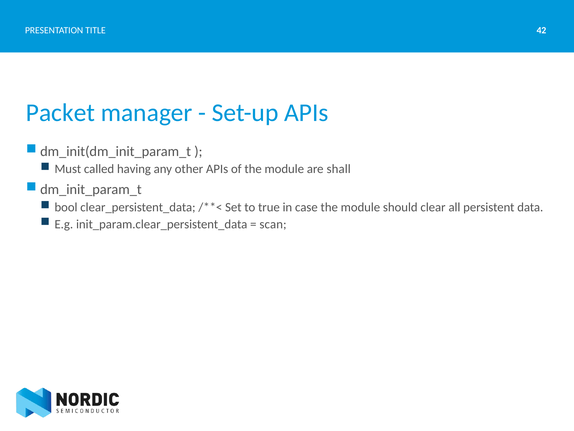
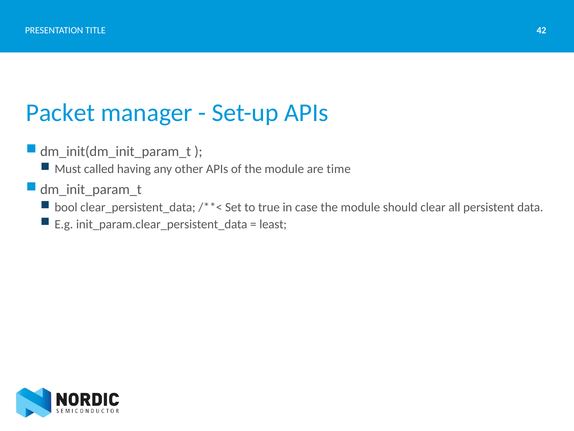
shall: shall -> time (339, 169)
scan: scan -> least (273, 224)
